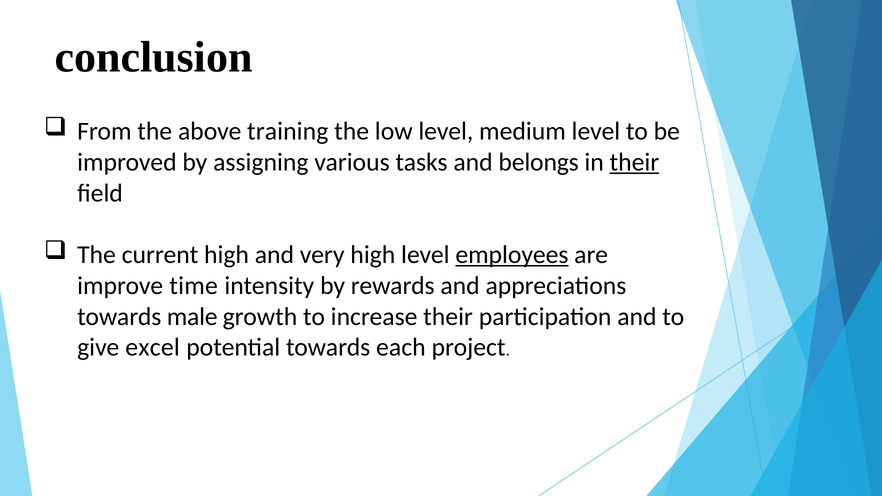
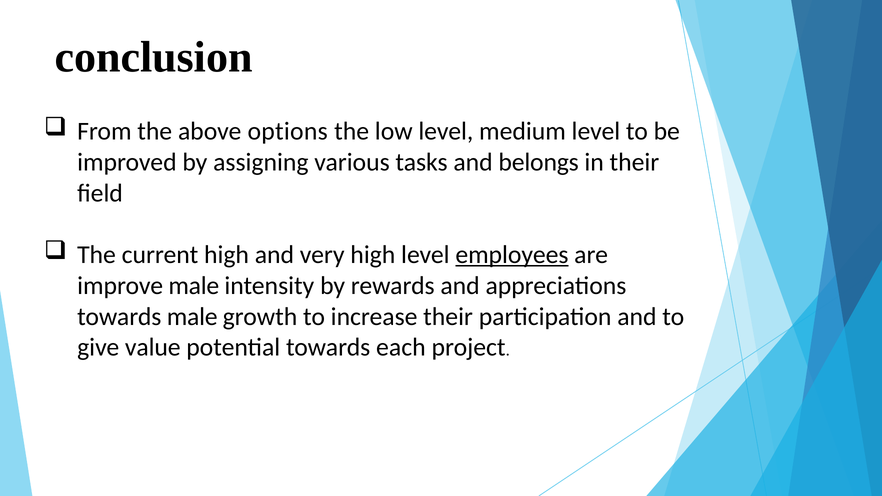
training: training -> options (288, 131)
their underline: present -> none (634, 162)
improve time: time -> male (194, 286)
excel: excel -> value (153, 348)
